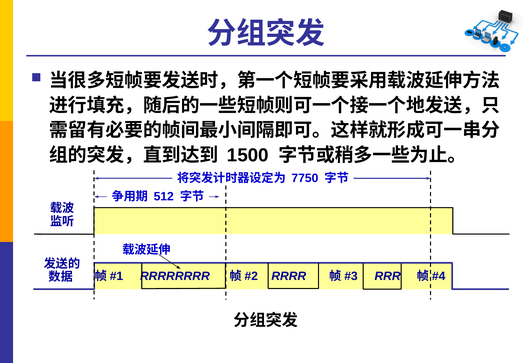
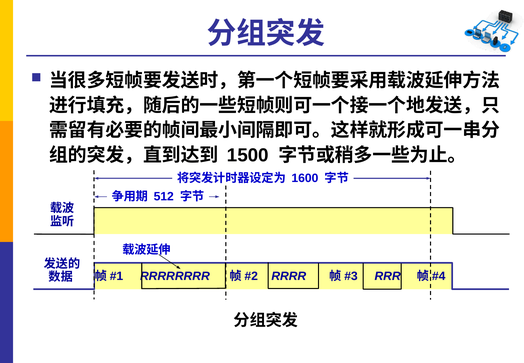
7750: 7750 -> 1600 (305, 178)
